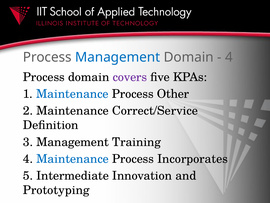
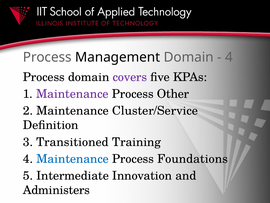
Management colour: blue -> black (118, 57)
Maintenance colour: blue -> purple (72, 94)
Correct/Service: Correct/Service -> Cluster/Service (155, 111)
3 Management: Management -> Transitioned (72, 142)
Incorporates: Incorporates -> Foundations (193, 159)
Prototyping: Prototyping -> Administers (56, 190)
